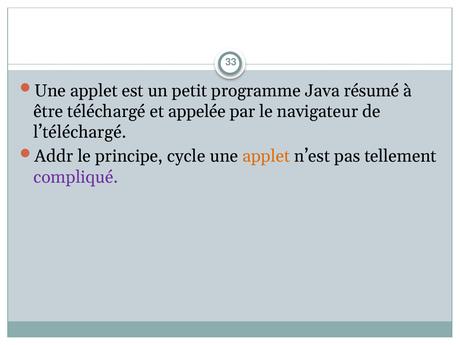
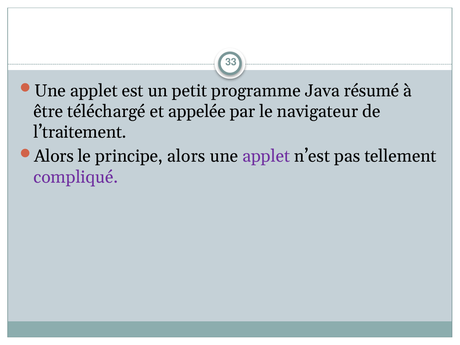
l’téléchargé: l’téléchargé -> l’traitement (80, 132)
Addr: Addr -> Alors (54, 156)
principe cycle: cycle -> alors (186, 156)
applet colour: orange -> purple (266, 156)
